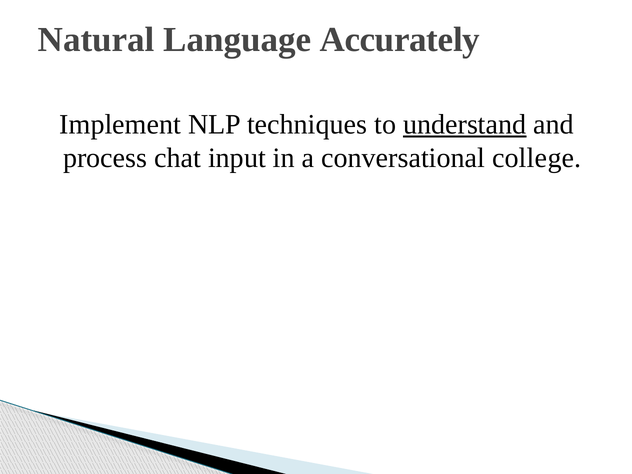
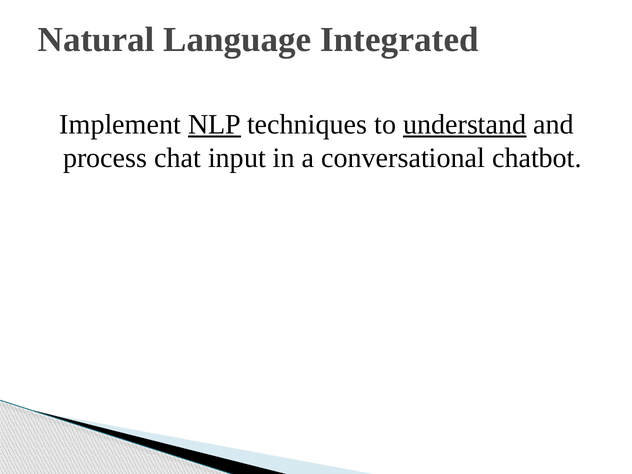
Accurately: Accurately -> Integrated (400, 40)
NLP underline: none -> present (215, 124)
college: college -> chatbot (537, 158)
